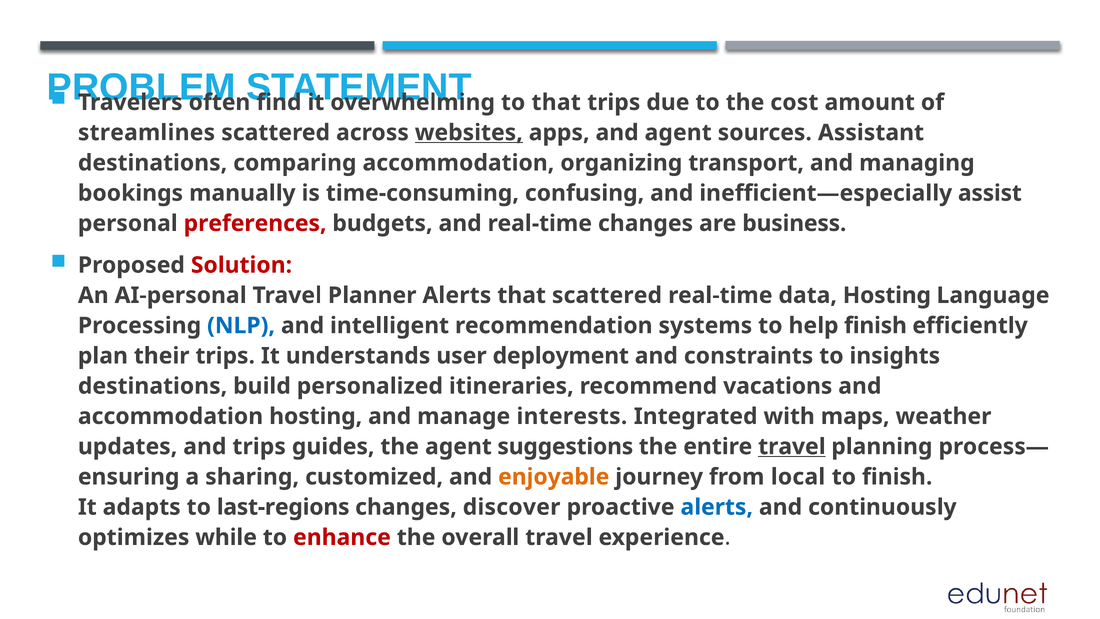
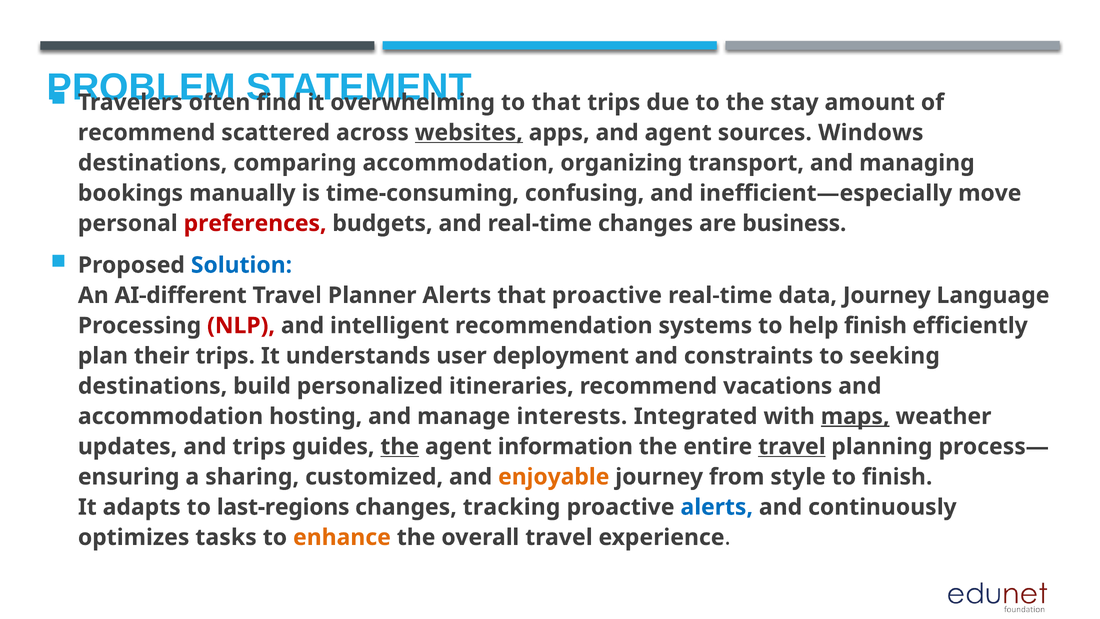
cost: cost -> stay (794, 102)
streamlines: streamlines -> recommend (147, 133)
Assistant: Assistant -> Windows (871, 133)
assist: assist -> move (990, 193)
Solution colour: red -> blue (241, 265)
AI-personal: AI-personal -> AI-different (181, 295)
that scattered: scattered -> proactive (607, 295)
data Hosting: Hosting -> Journey (887, 295)
NLP colour: blue -> red (241, 326)
insights: insights -> seeking (895, 356)
maps underline: none -> present (855, 416)
the underline: none -> present (400, 446)
suggestions: suggestions -> information (565, 446)
local: local -> style (798, 477)
discover: discover -> tracking (512, 507)
while: while -> tasks (226, 537)
enhance colour: red -> orange (342, 537)
